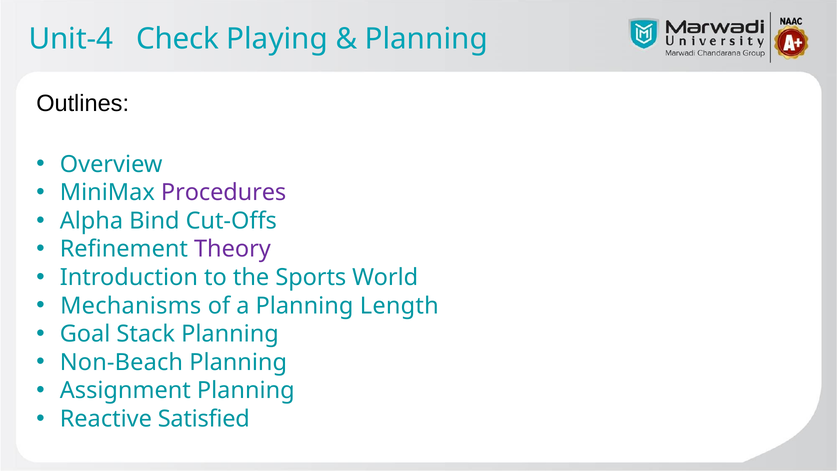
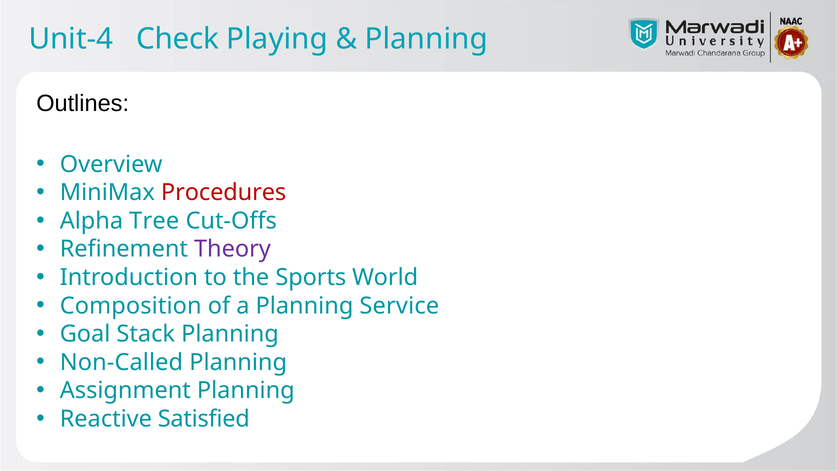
Procedures colour: purple -> red (224, 193)
Bind: Bind -> Tree (154, 221)
Mechanisms: Mechanisms -> Composition (131, 306)
Length: Length -> Service (399, 306)
Non-Beach: Non-Beach -> Non-Called (121, 362)
